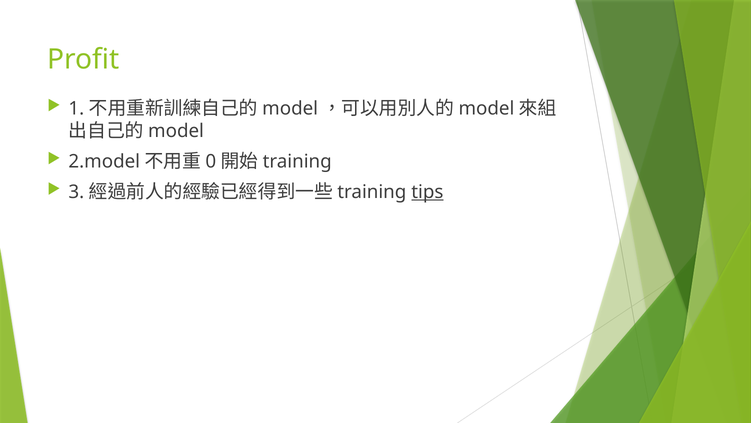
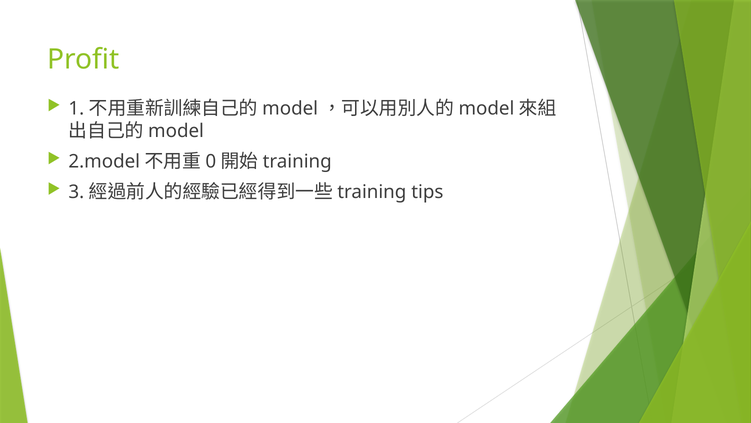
tips underline: present -> none (427, 192)
